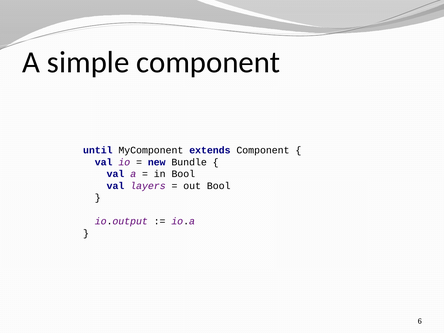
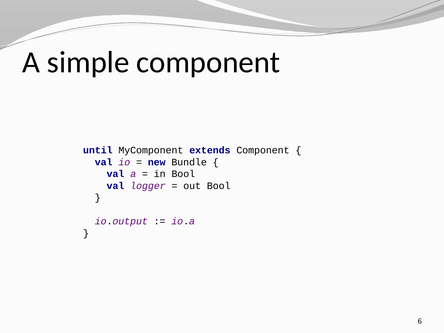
layers: layers -> logger (148, 186)
